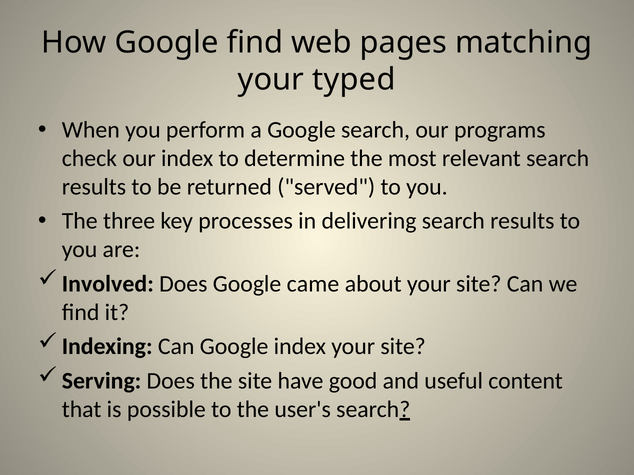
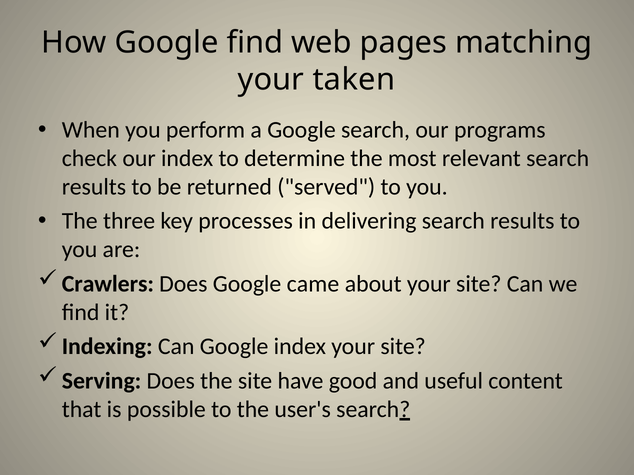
typed: typed -> taken (354, 80)
Involved: Involved -> Crawlers (108, 284)
